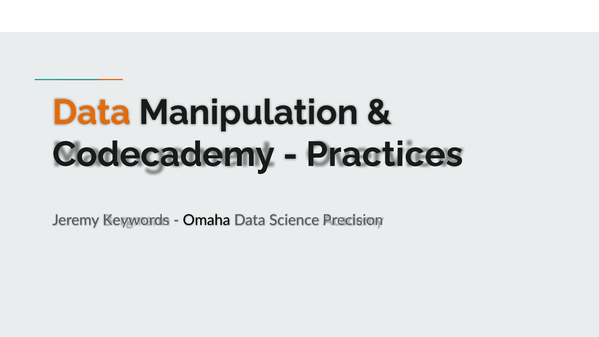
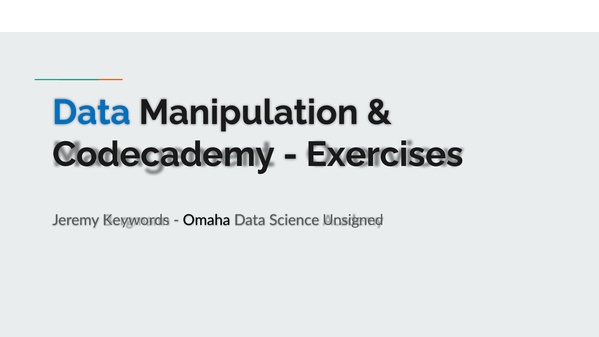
Data colour: orange -> blue (91, 112)
Practices: Practices -> Exercises (385, 154)
Precision: Precision -> Unsigned (353, 220)
